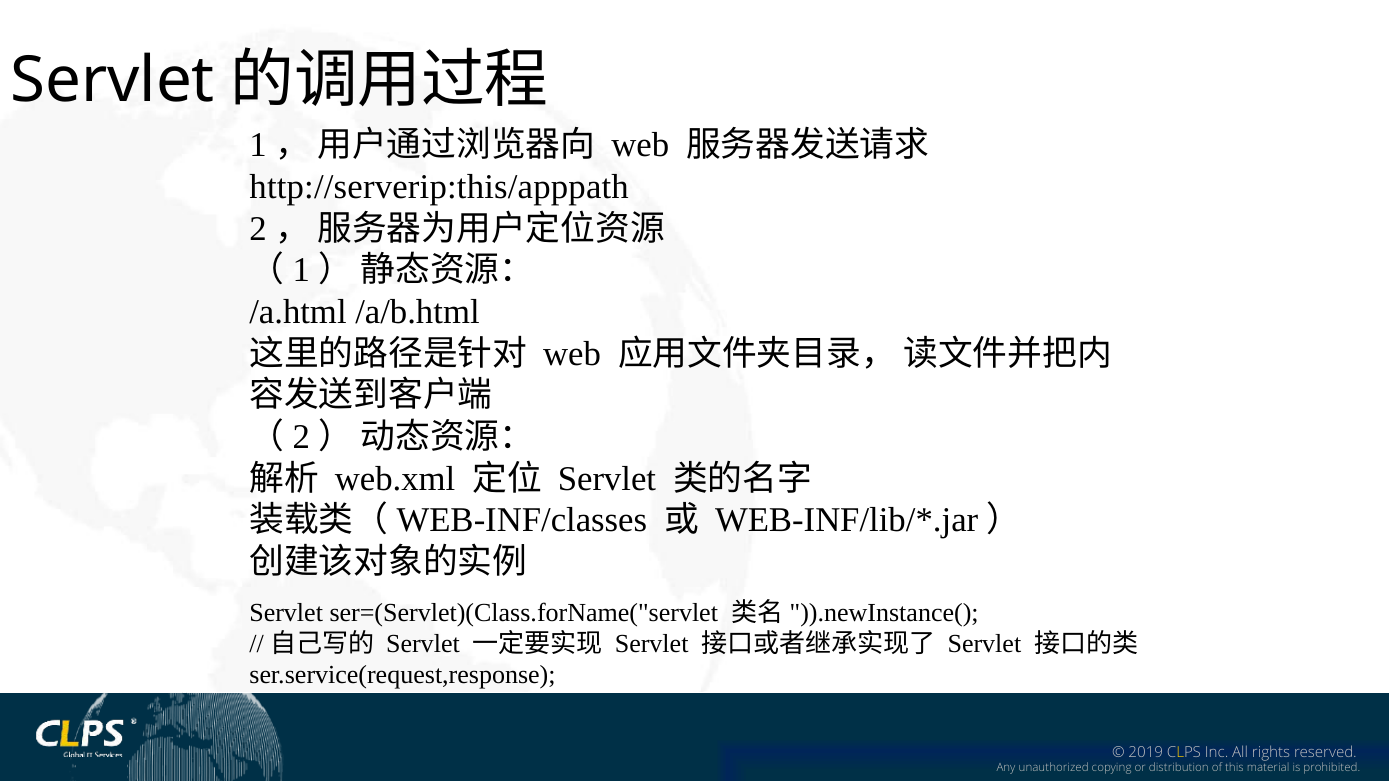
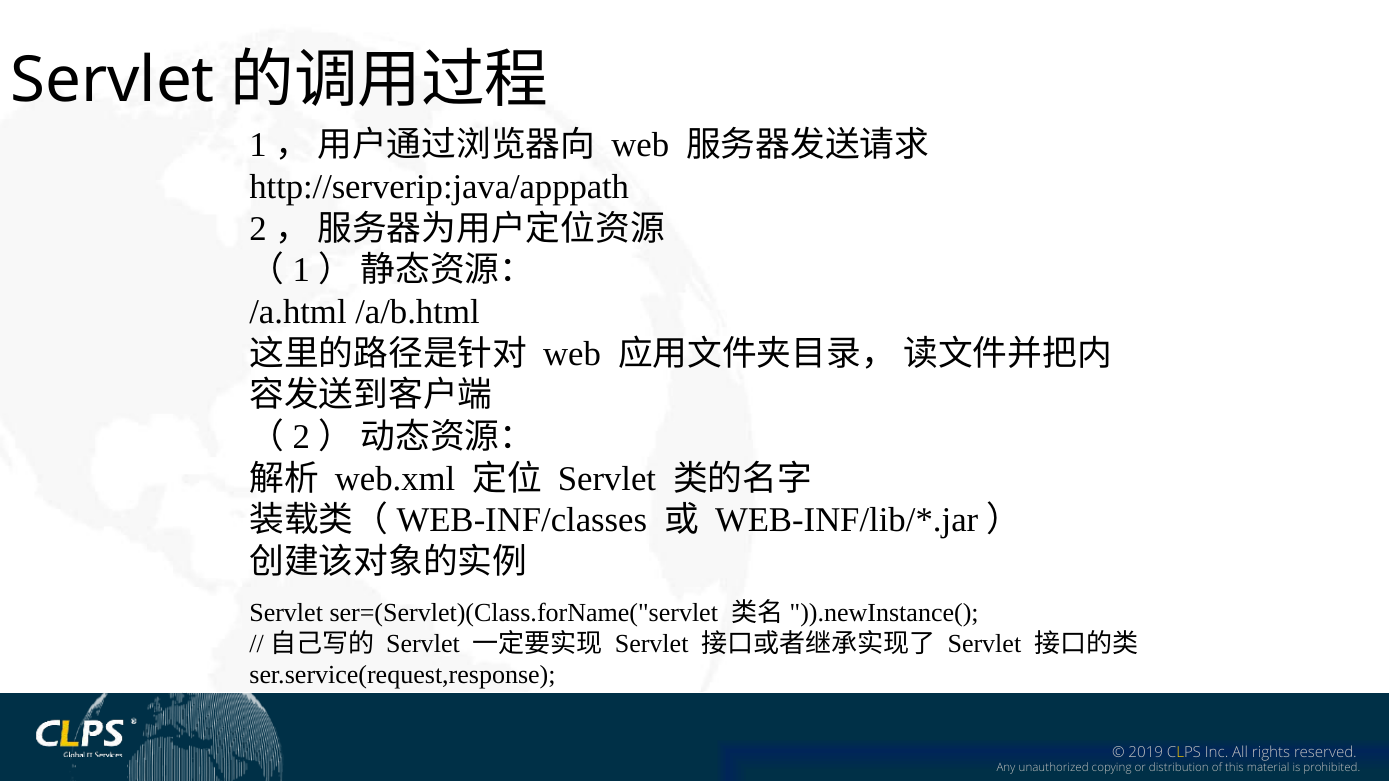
http://serverip:this/apppath: http://serverip:this/apppath -> http://serverip:java/apppath (439, 187)
